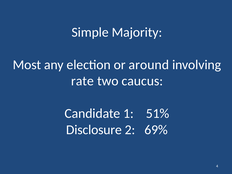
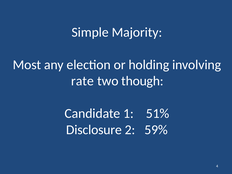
around: around -> holding (149, 65)
caucus: caucus -> though (142, 81)
69%: 69% -> 59% (156, 130)
